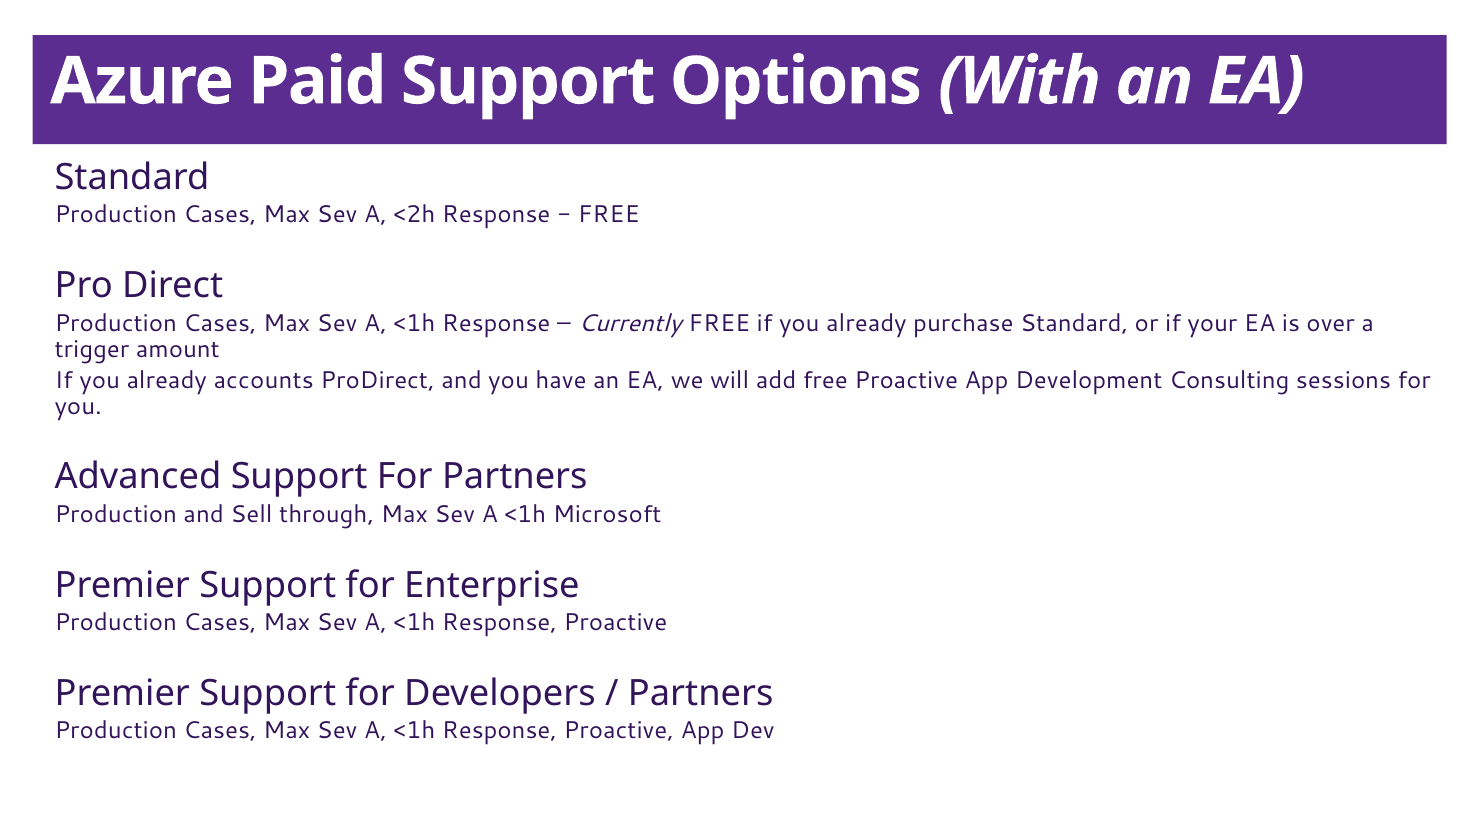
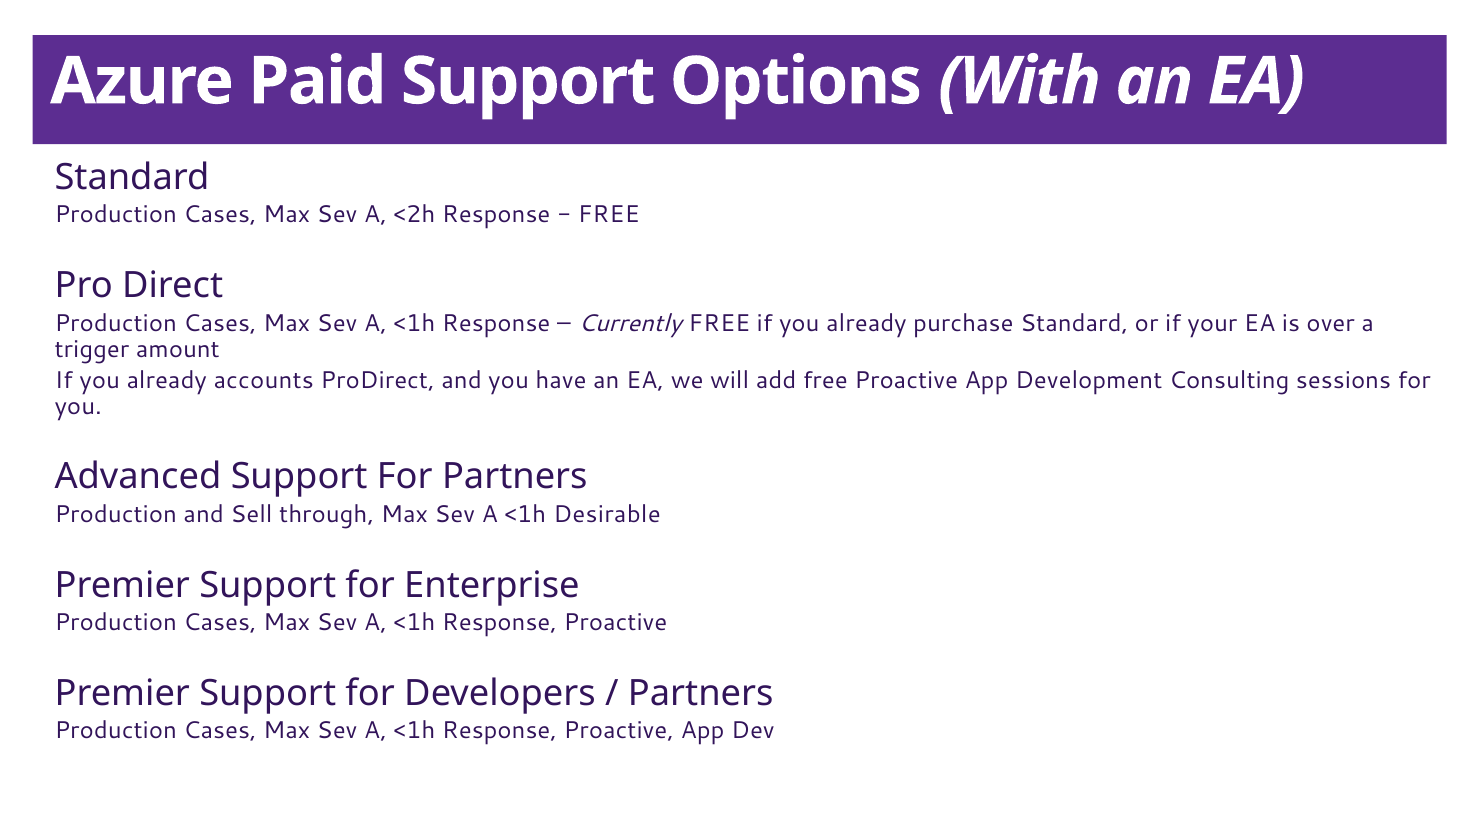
Microsoft: Microsoft -> Desirable (607, 514)
